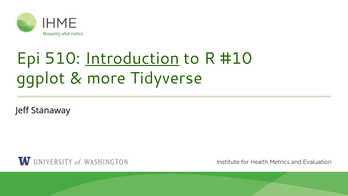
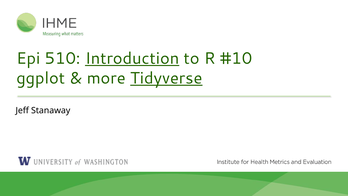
Tidyverse underline: none -> present (166, 78)
